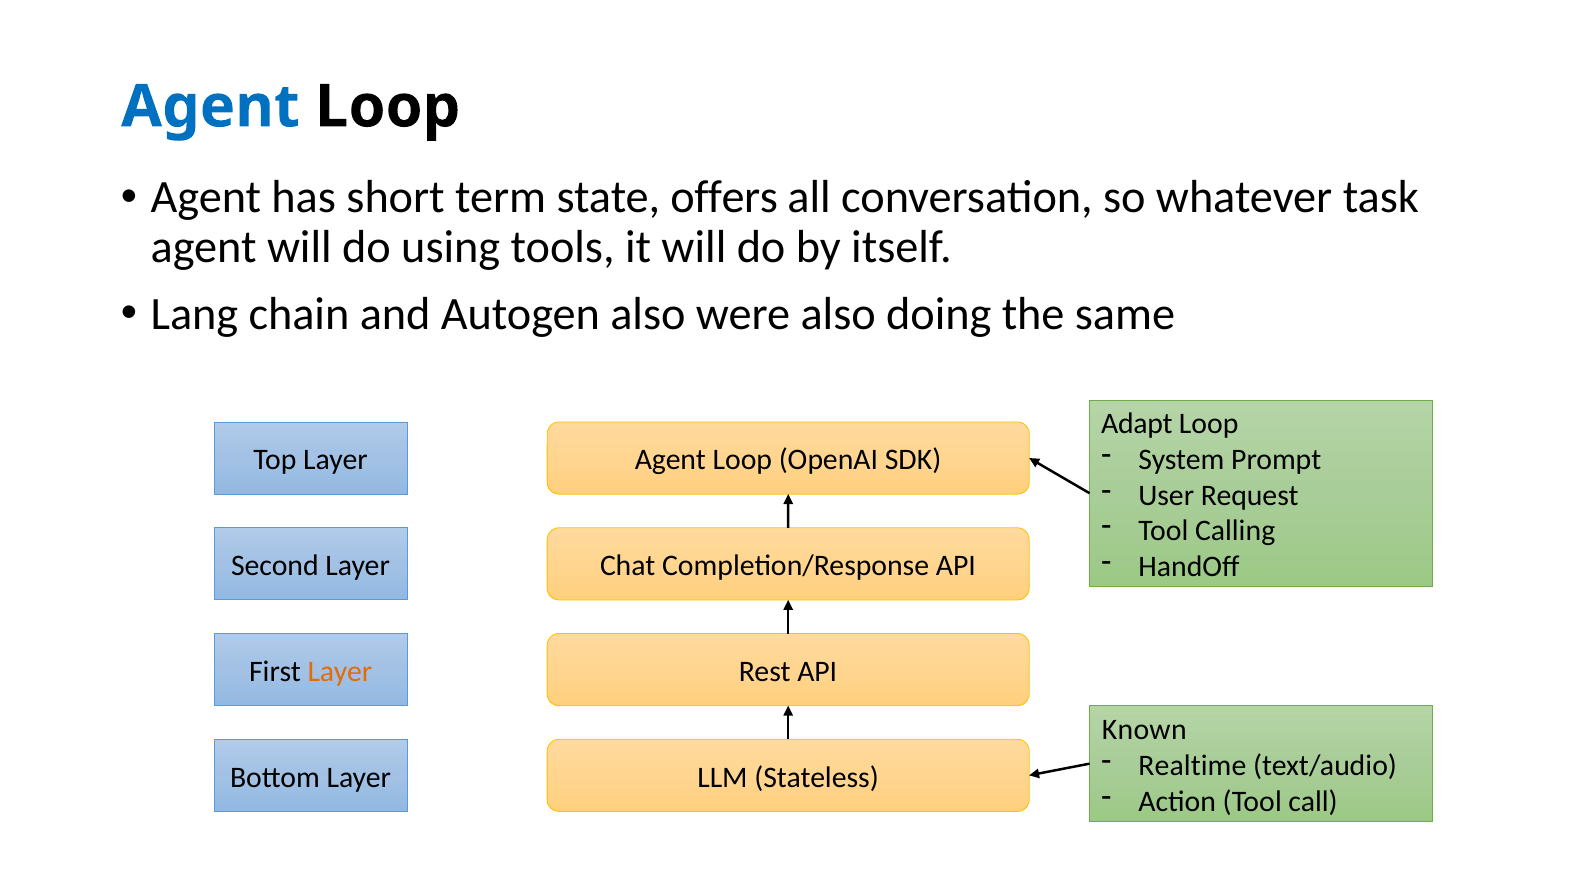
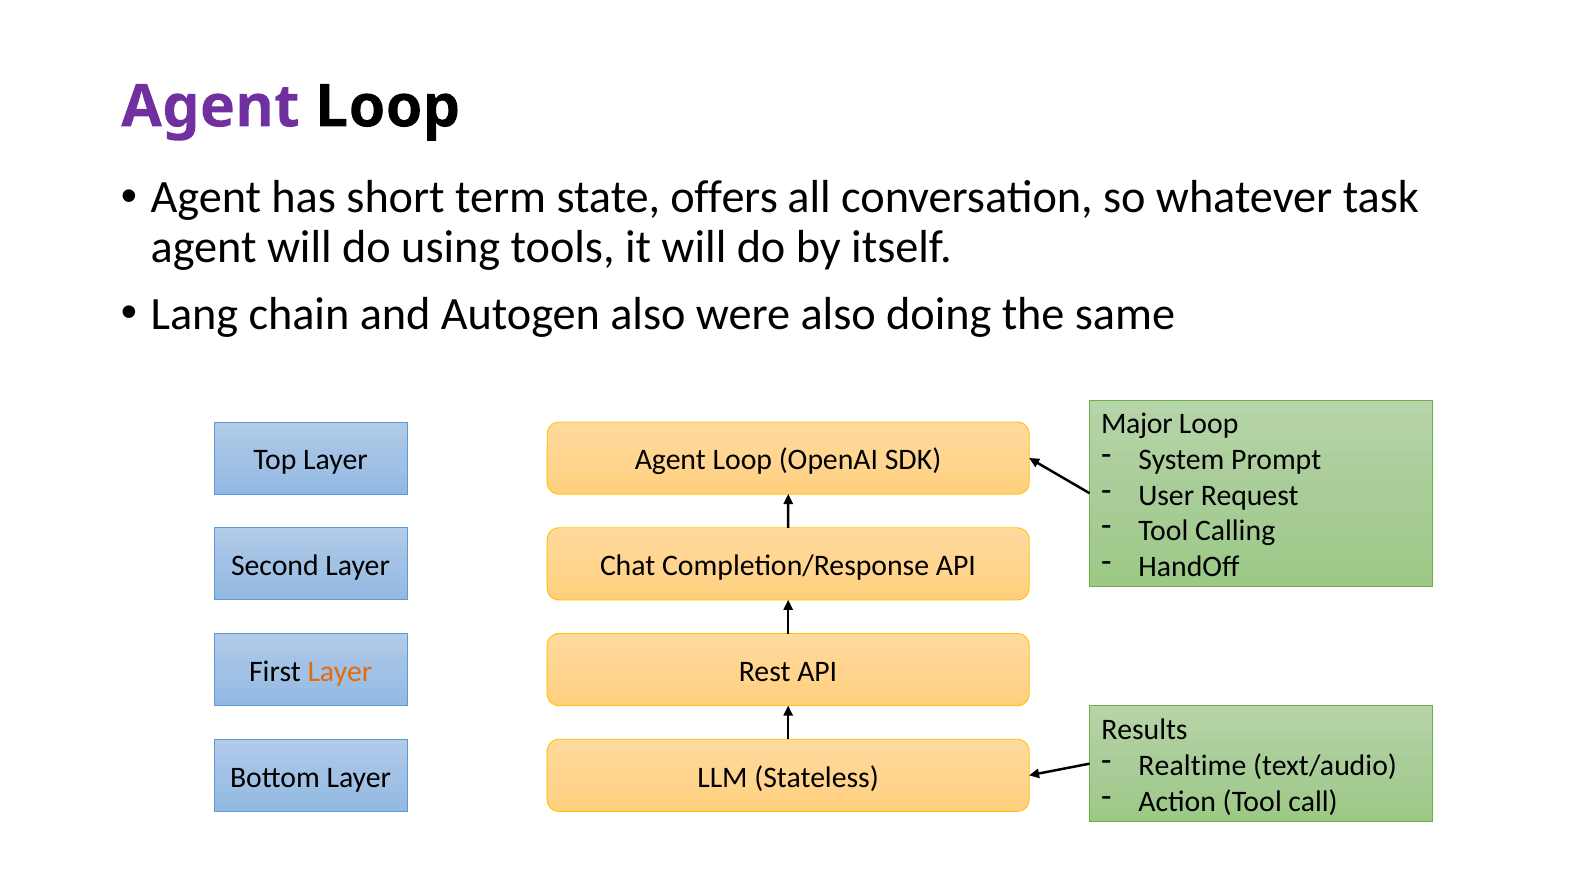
Agent colour: blue -> purple (210, 107)
Adapt: Adapt -> Major (1137, 424)
Known: Known -> Results (1144, 730)
